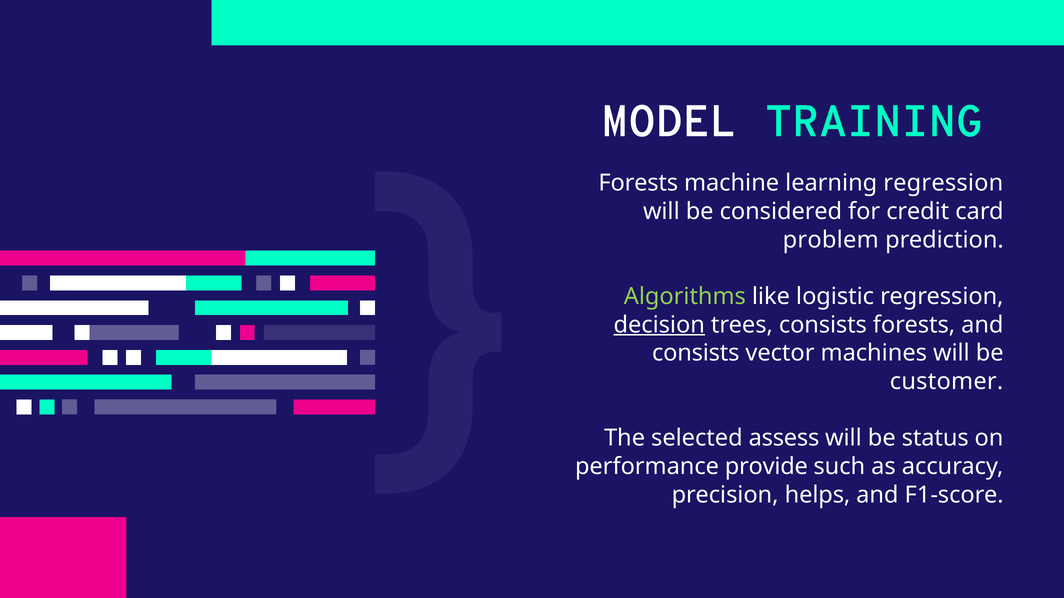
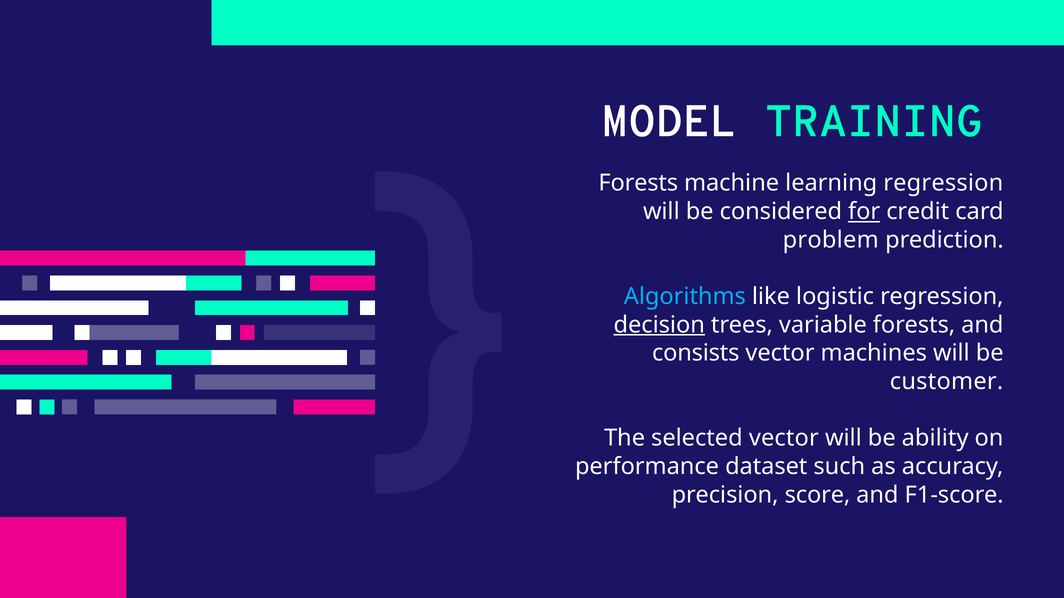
for underline: none -> present (864, 212)
Algorithms colour: light green -> light blue (685, 297)
trees consists: consists -> variable (823, 325)
selected assess: assess -> vector (784, 438)
status: status -> ability (935, 438)
provide: provide -> dataset (766, 467)
helps: helps -> score (818, 495)
